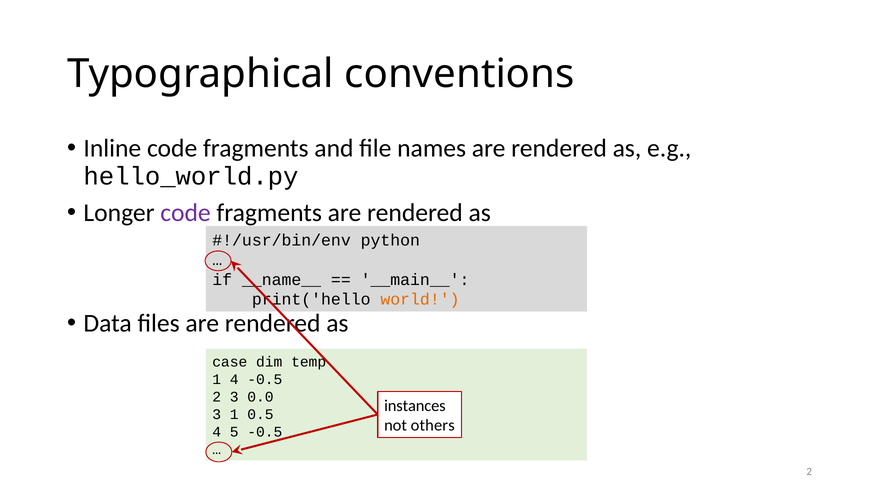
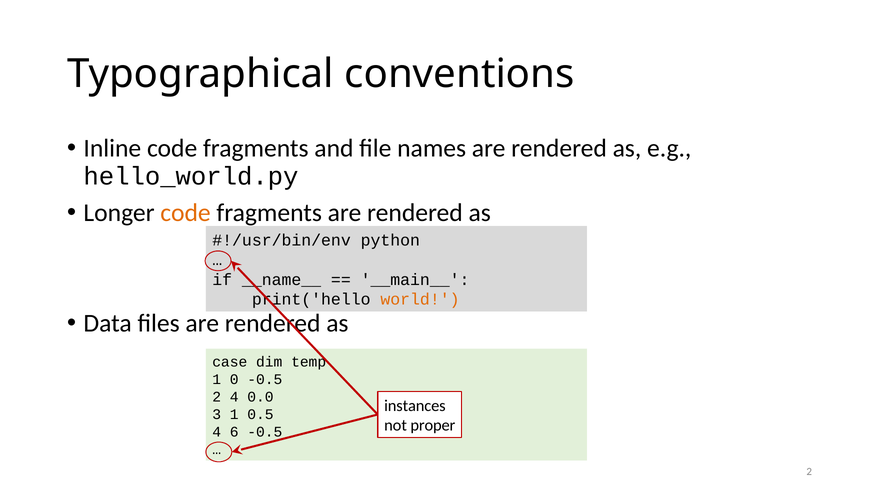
code colour: purple -> orange (186, 213)
1 4: 4 -> 0 (234, 380)
2 3: 3 -> 4 (234, 397)
others: others -> proper (433, 426)
5: 5 -> 6 (234, 432)
